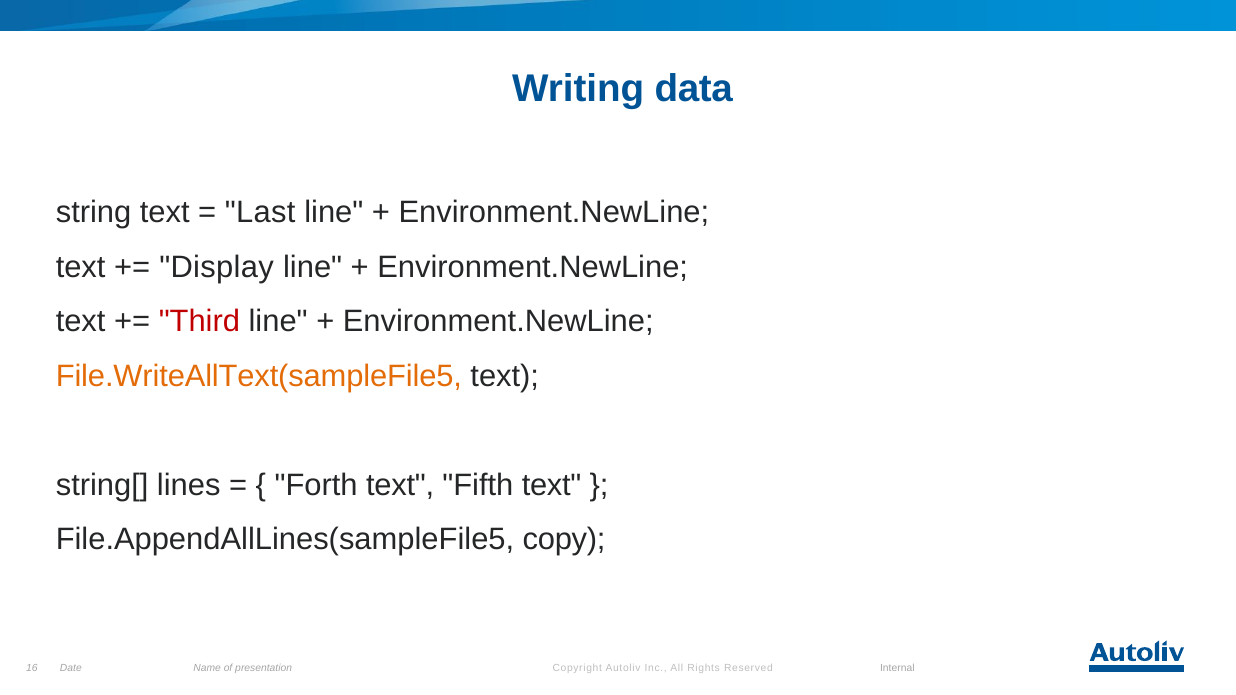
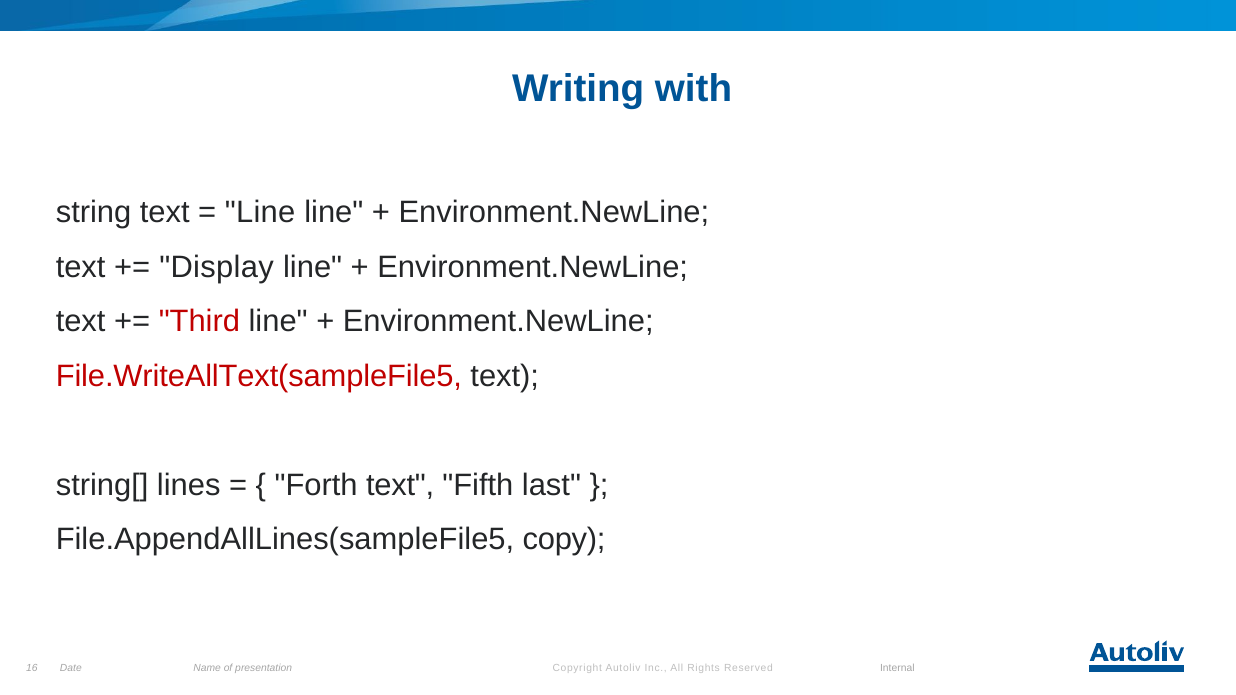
data: data -> with (694, 88)
Last: Last -> Line (260, 213)
File.WriteAllText(sampleFile5 colour: orange -> red (259, 376)
Fifth text: text -> last (551, 485)
